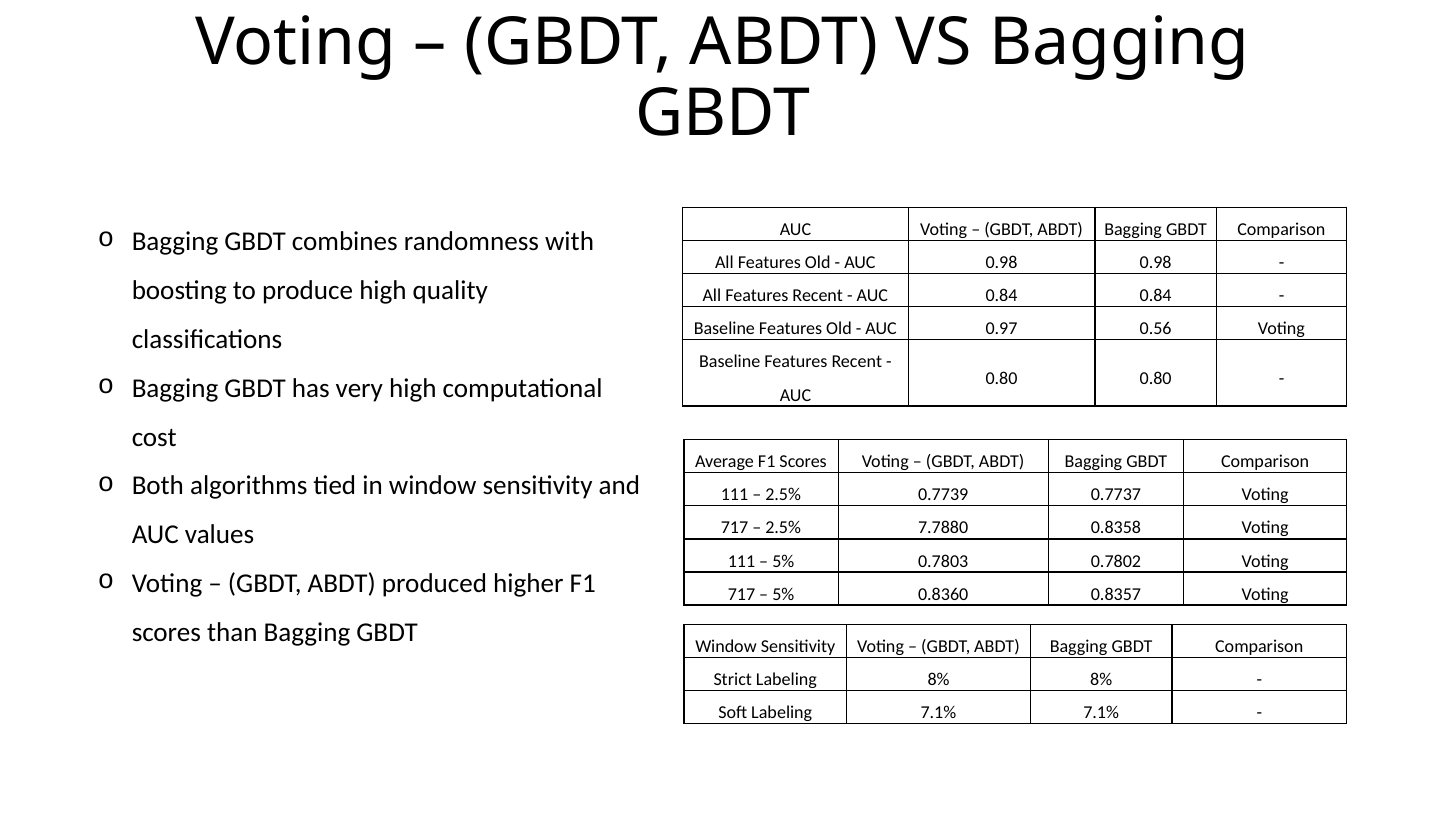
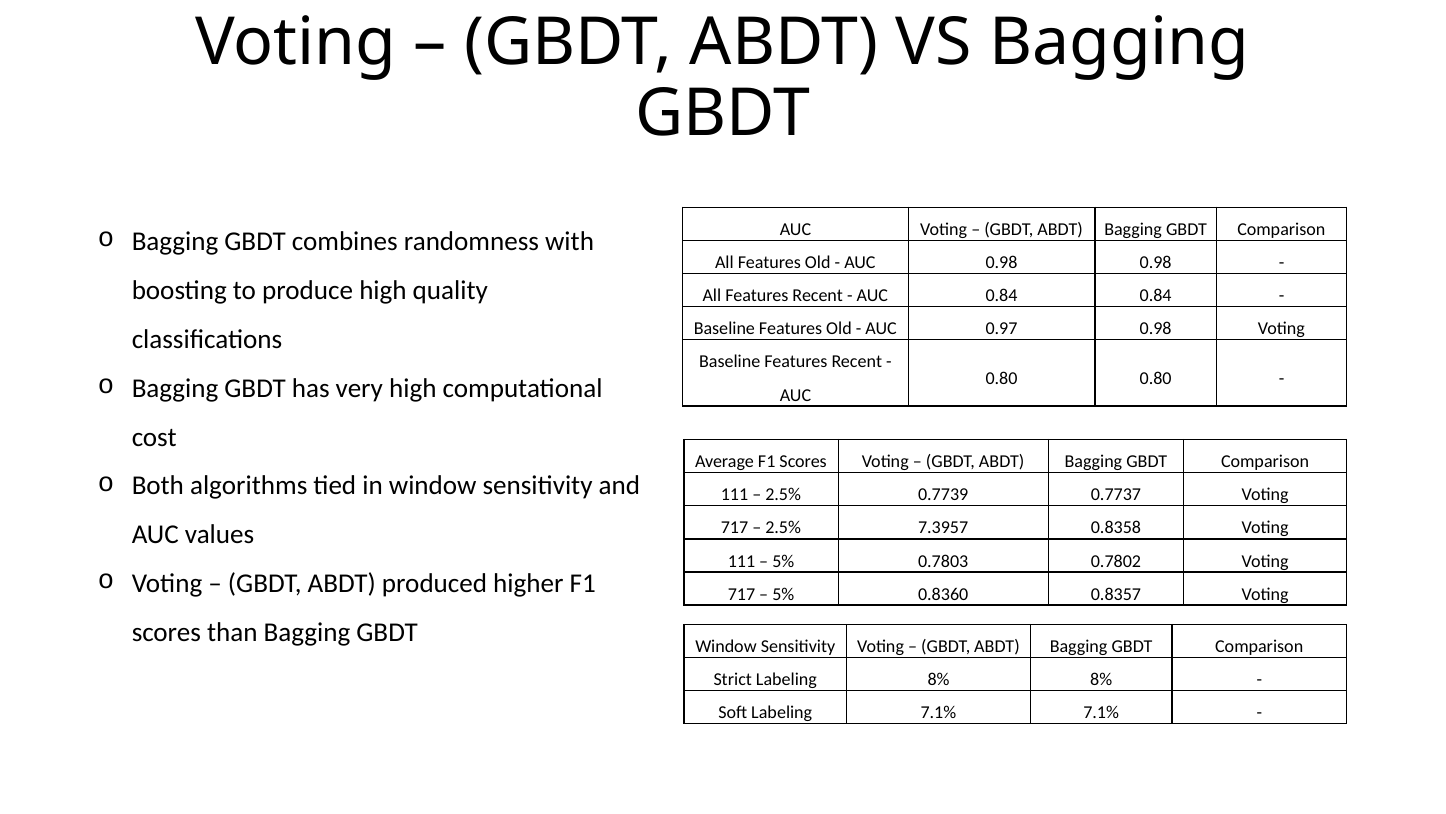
0.97 0.56: 0.56 -> 0.98 (1156, 329)
7.7880: 7.7880 -> 7.3957 (943, 528)
